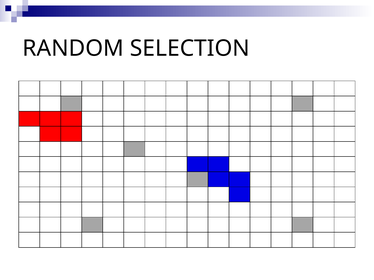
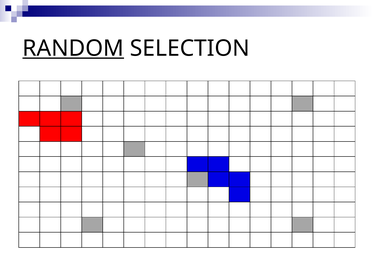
RANDOM underline: none -> present (73, 48)
